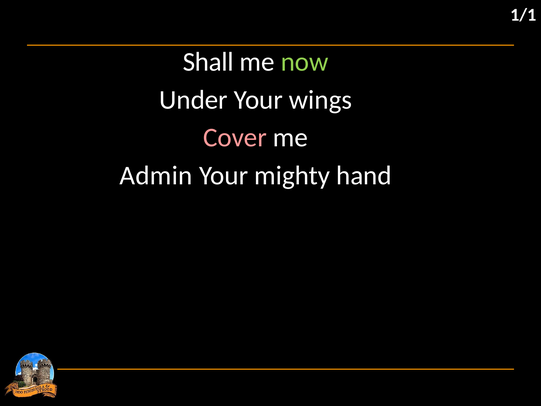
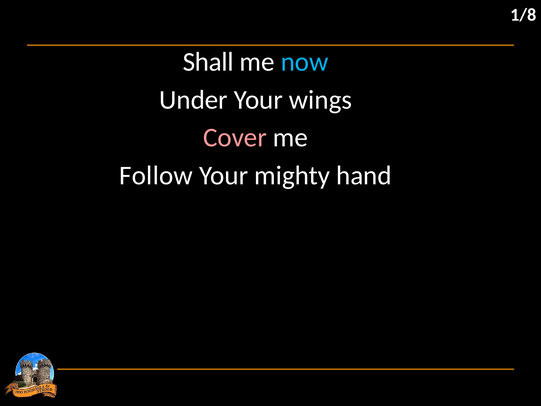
1/1: 1/1 -> 1/8 (523, 15)
now colour: light green -> light blue (305, 62)
Admin: Admin -> Follow (156, 175)
